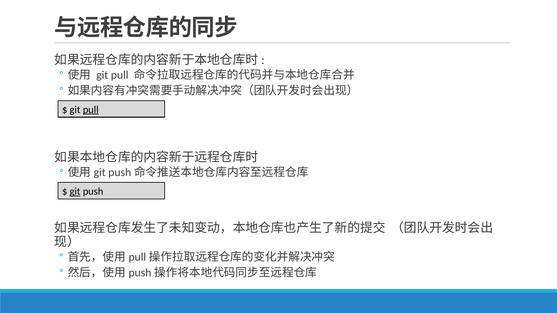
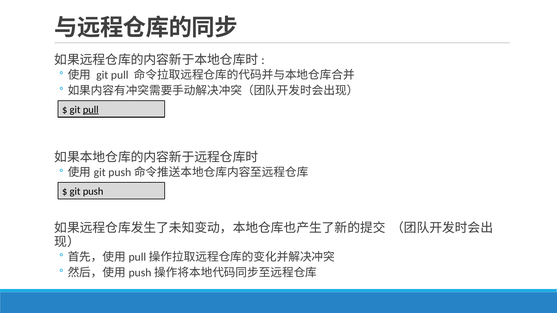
git underline: present -> none (75, 192)
